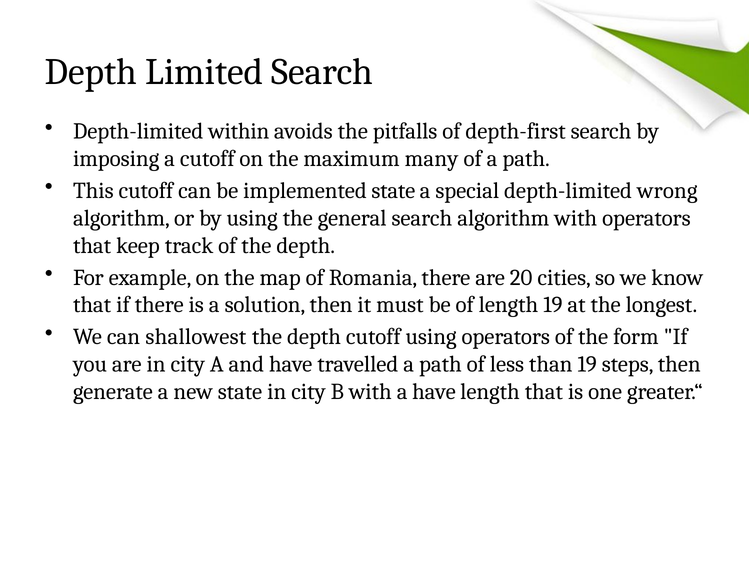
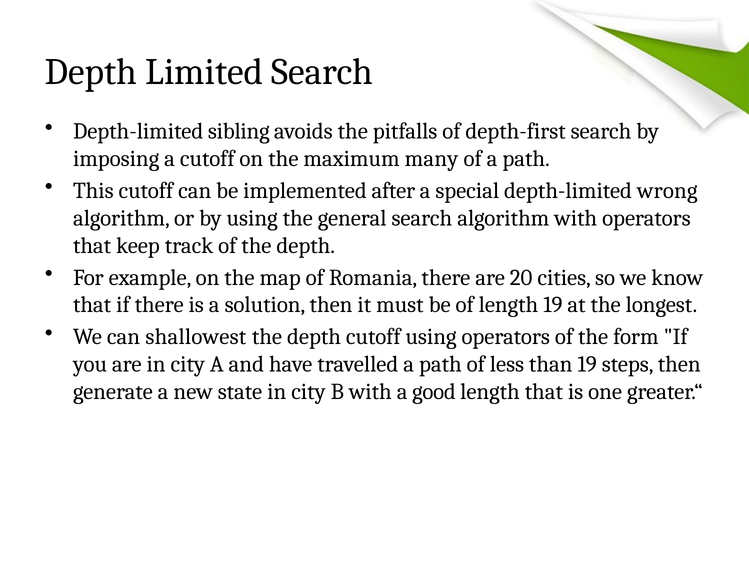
within: within -> sibling (239, 131)
implemented state: state -> after (393, 191)
a have: have -> good (434, 392)
